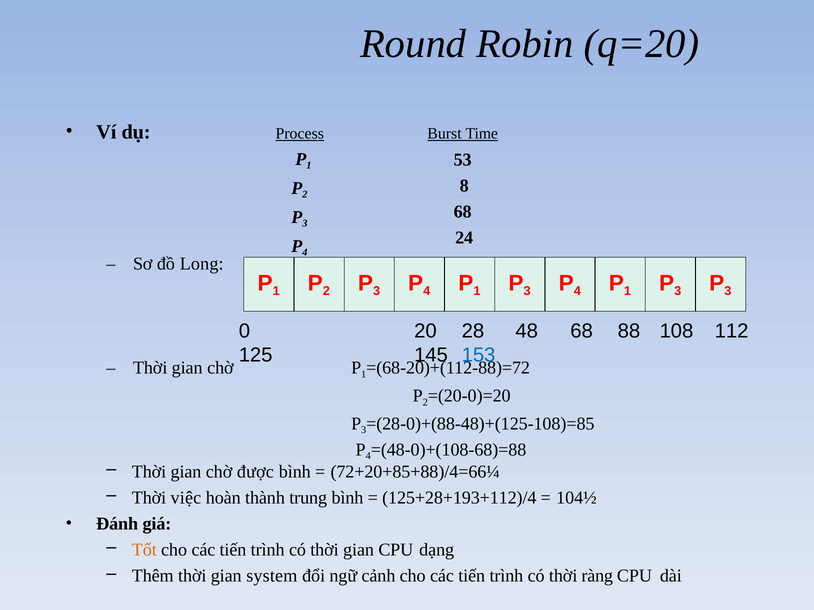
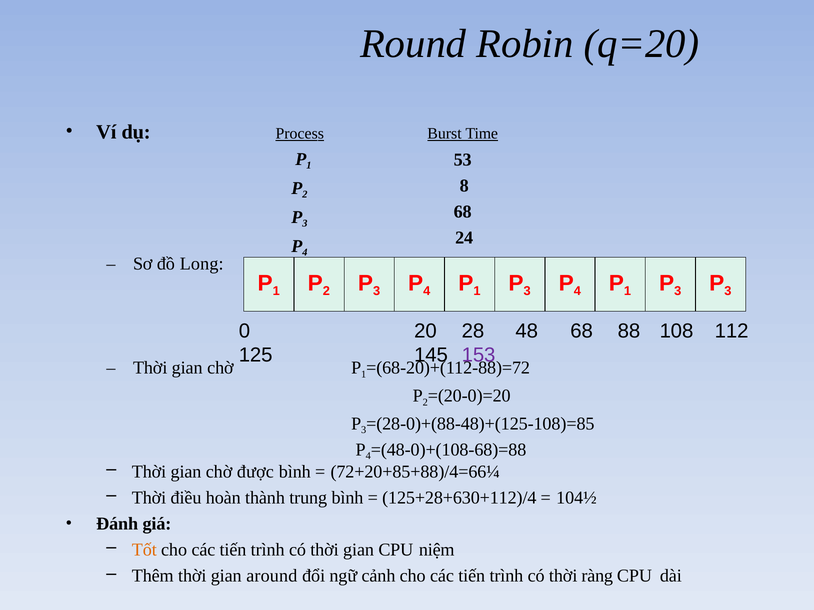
153 colour: blue -> purple (479, 355)
việc: việc -> điều (186, 498)
125+28+193+112)/4: 125+28+193+112)/4 -> 125+28+630+112)/4 (459, 498)
dạng: dạng -> niệm (437, 550)
system: system -> around (272, 576)
